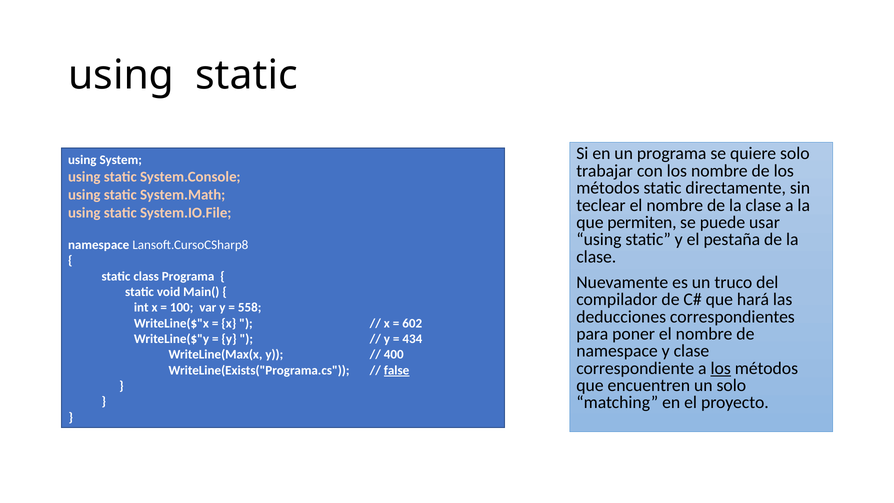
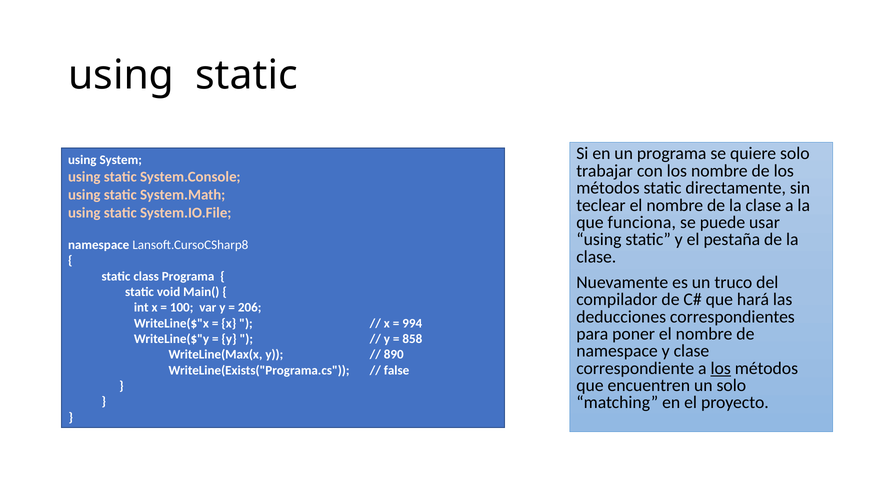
permiten: permiten -> funciona (642, 222)
558: 558 -> 206 (250, 308)
602: 602 -> 994 (412, 323)
434: 434 -> 858 (412, 339)
400: 400 -> 890 (394, 355)
false underline: present -> none (397, 370)
